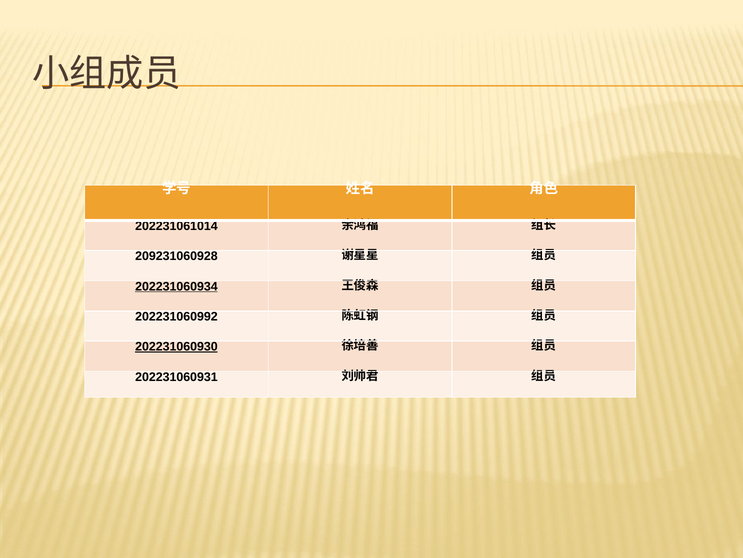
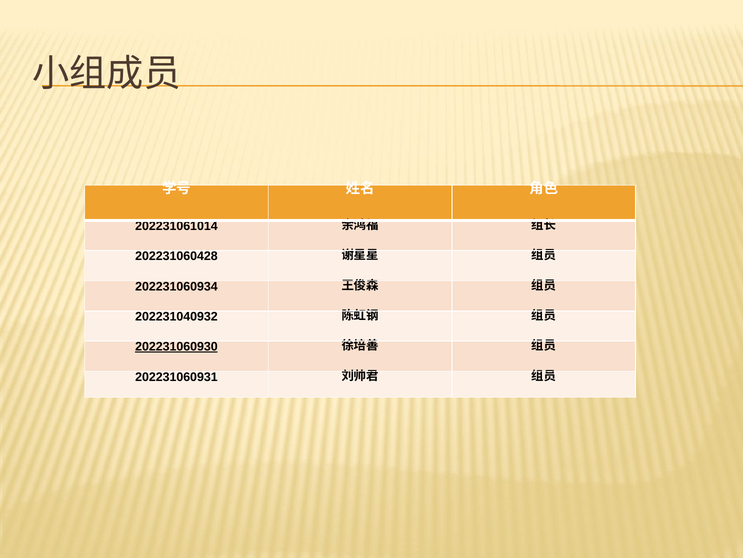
209231060928: 209231060928 -> 202231060428 (176, 256)
202231060934 underline: present -> none (176, 286)
202231060992: 202231060992 -> 202231040932 (176, 316)
